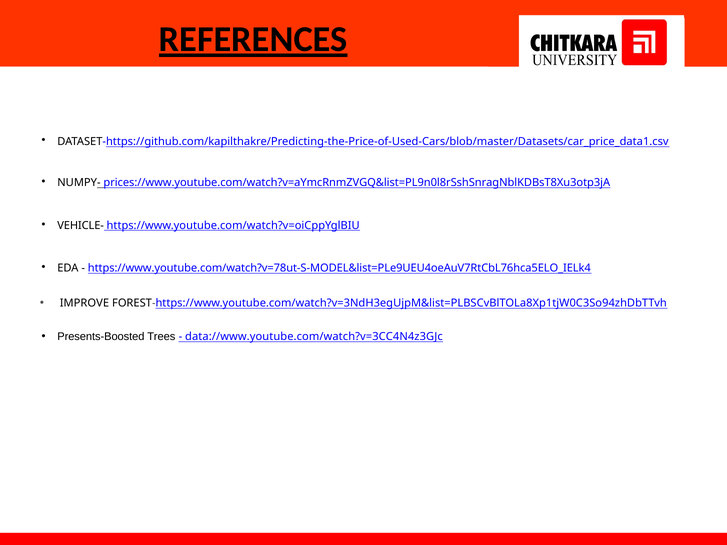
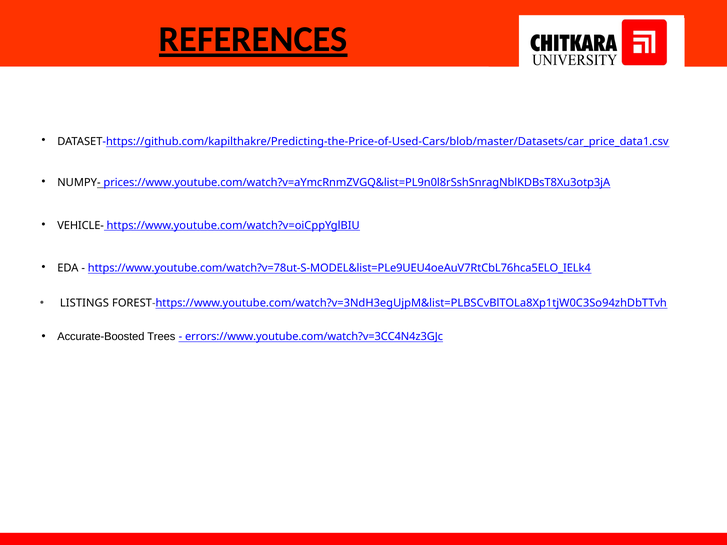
IMPROVE: IMPROVE -> LISTINGS (84, 303)
Presents-Boosted: Presents-Boosted -> Accurate-Boosted (101, 337)
data://www.youtube.com/watch?v=3CC4N4z3GJc: data://www.youtube.com/watch?v=3CC4N4z3GJc -> errors://www.youtube.com/watch?v=3CC4N4z3GJc (314, 337)
